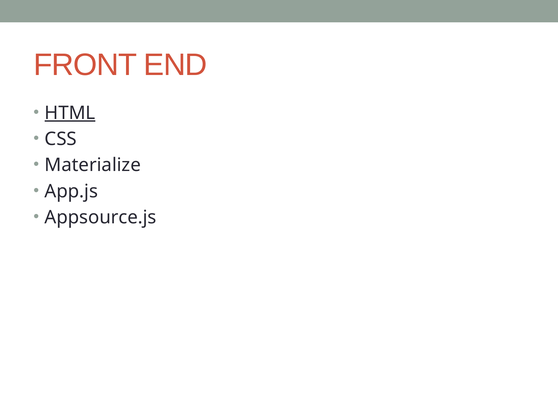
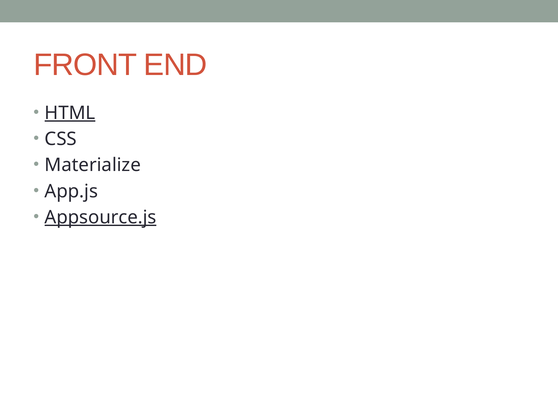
Appsource.js underline: none -> present (101, 217)
